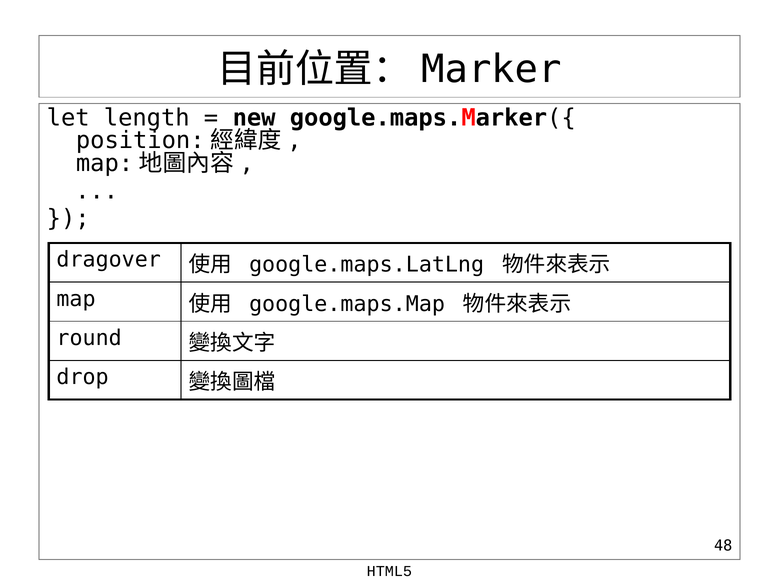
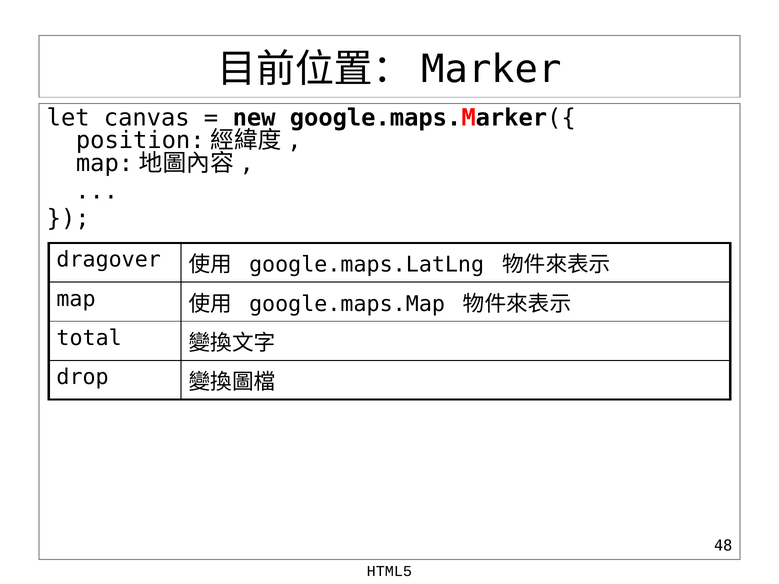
length: length -> canvas (147, 118)
round: round -> total (89, 338)
